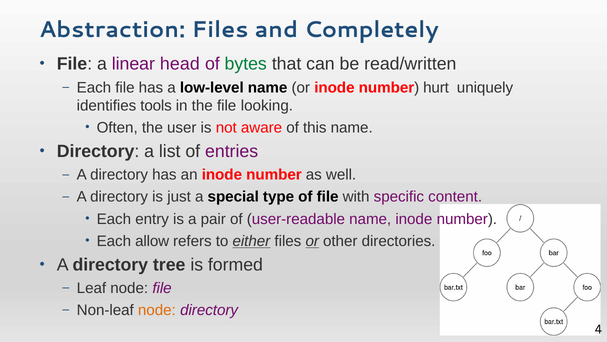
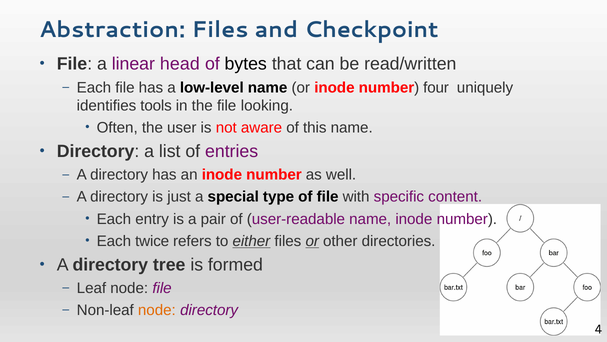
Completely: Completely -> Checkpoint (371, 30)
bytes colour: green -> black (246, 64)
hurt: hurt -> four (436, 87)
allow: allow -> twice (152, 241)
